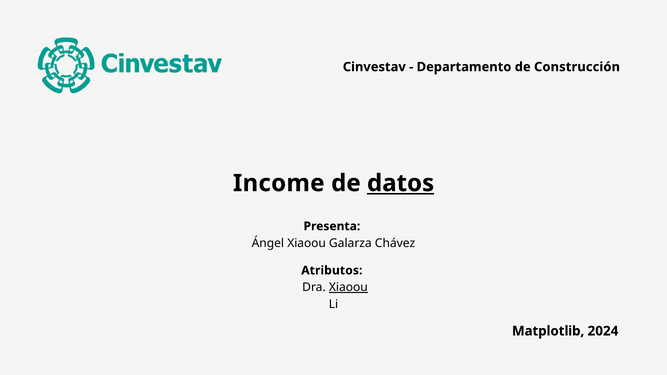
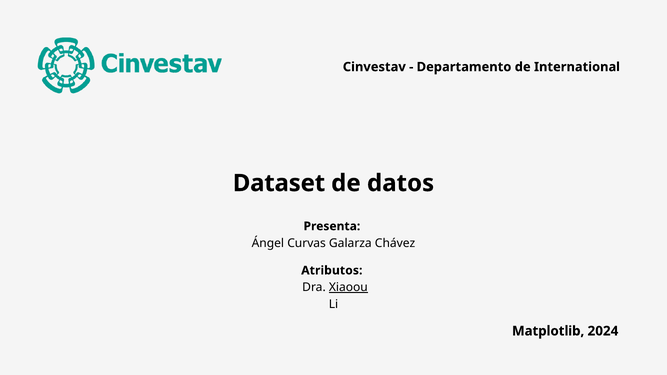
Construcción: Construcción -> International (577, 67)
Income: Income -> Dataset (279, 183)
datos underline: present -> none (401, 183)
Ángel Xiaoou: Xiaoou -> Curvas (307, 243)
